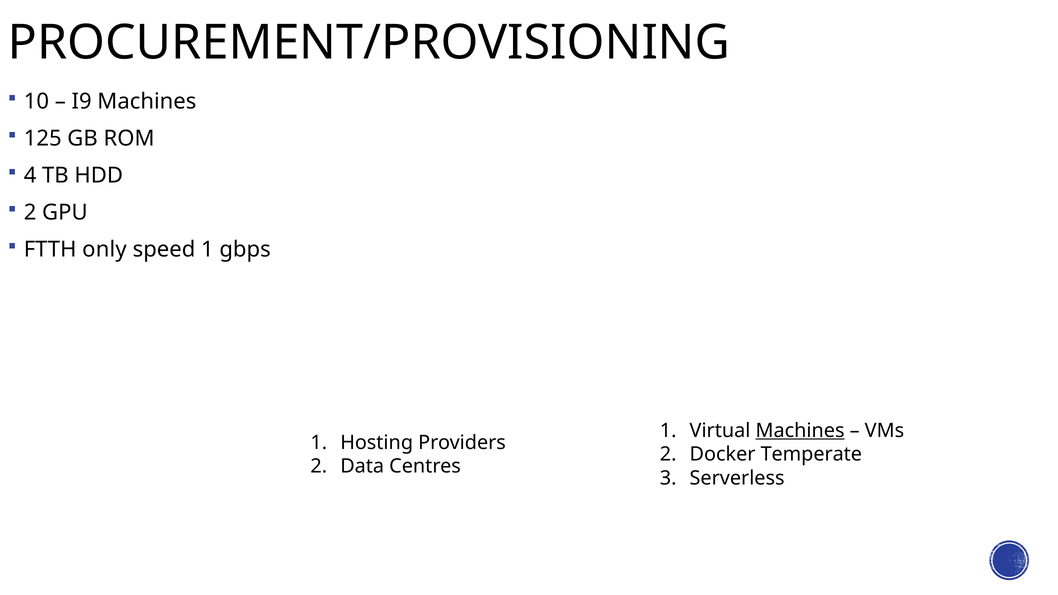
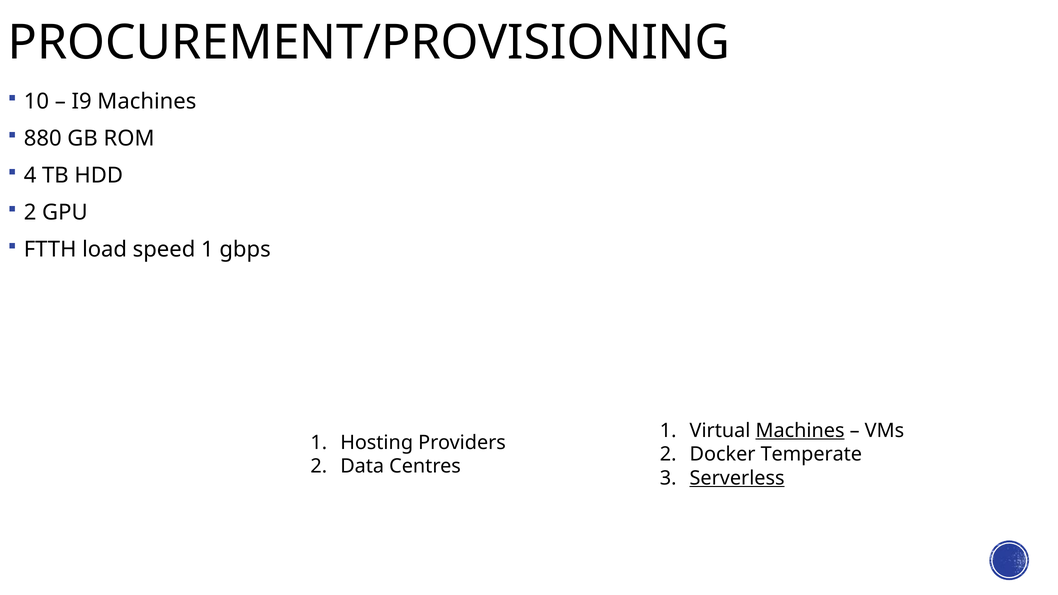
125: 125 -> 880 (43, 139)
only: only -> load (105, 250)
Serverless underline: none -> present (737, 478)
